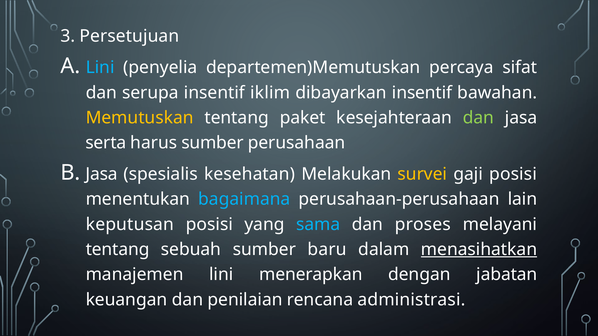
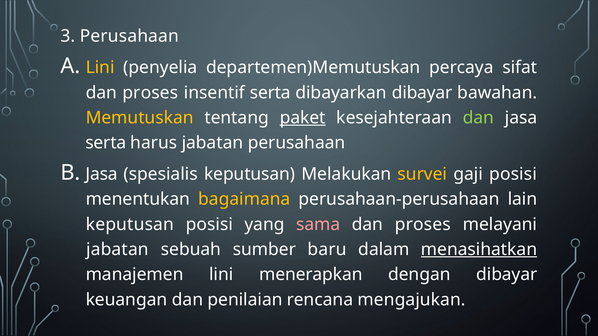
3 Persetujuan: Persetujuan -> Perusahaan (129, 36)
Lini colour: light blue -> yellow (100, 68)
serupa: serupa -> proses (150, 93)
insentif iklim: iklim -> serta (270, 93)
dibayarkan insentif: insentif -> dibayar (422, 93)
paket underline: none -> present (303, 118)
harus sumber: sumber -> jabatan (212, 143)
spesialis kesehatan: kesehatan -> keputusan (250, 174)
bagaimana colour: light blue -> yellow (244, 199)
sama colour: light blue -> pink (318, 225)
tentang: tentang -> jabatan (117, 250)
dengan jabatan: jabatan -> dibayar (507, 275)
administrasi: administrasi -> mengajukan (412, 300)
